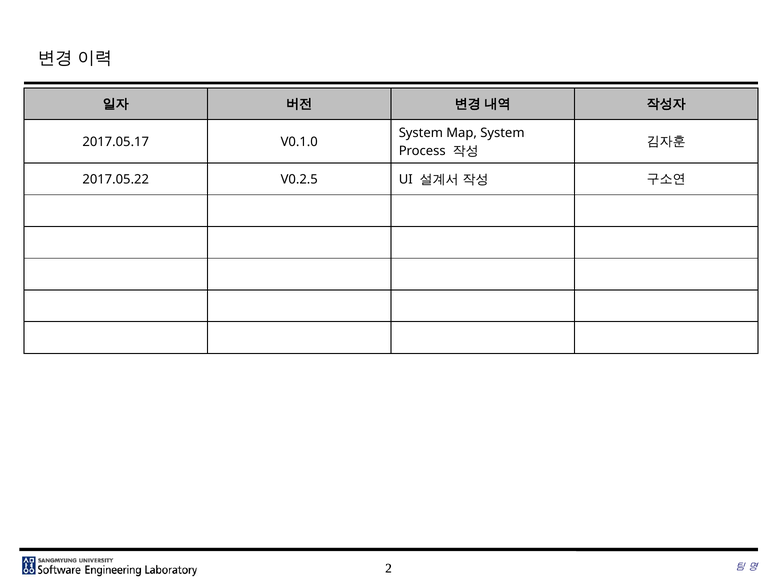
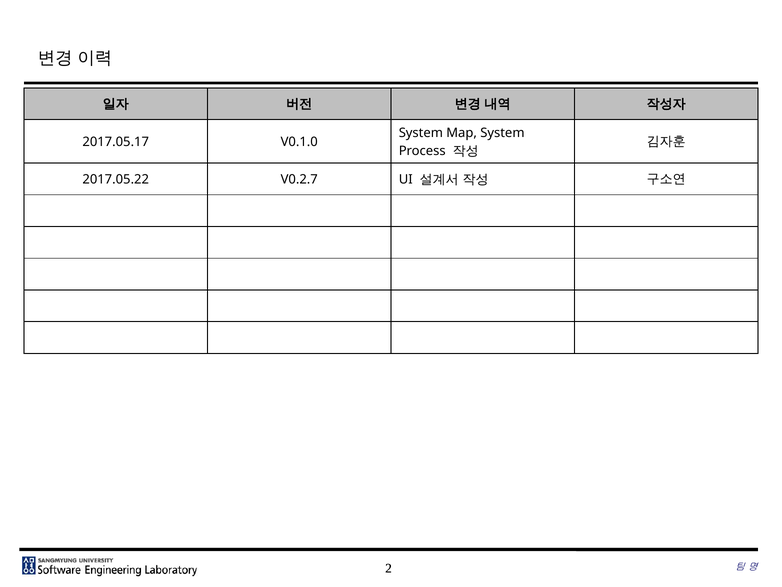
V0.2.5: V0.2.5 -> V0.2.7 (299, 180)
